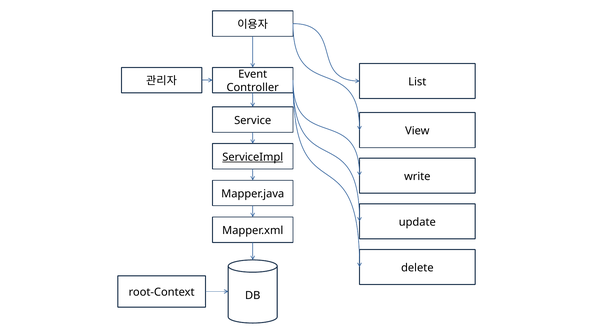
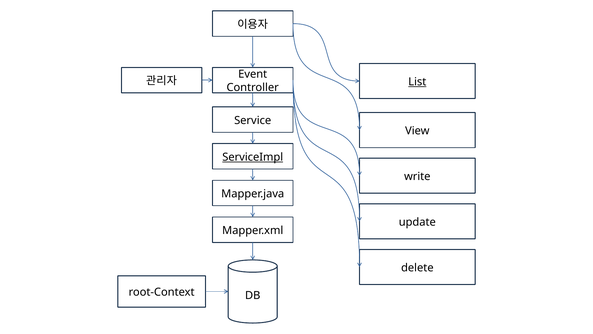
List underline: none -> present (417, 82)
